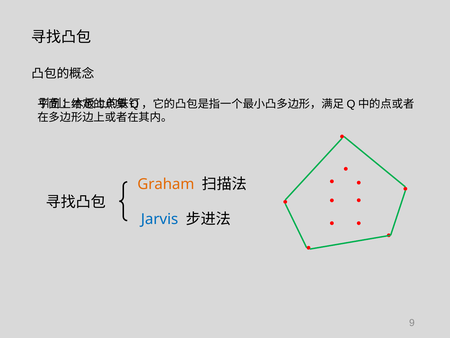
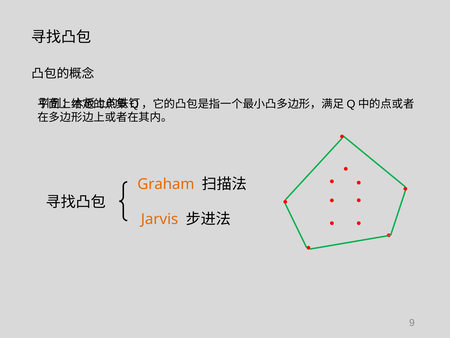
Jarvis colour: blue -> orange (160, 219)
